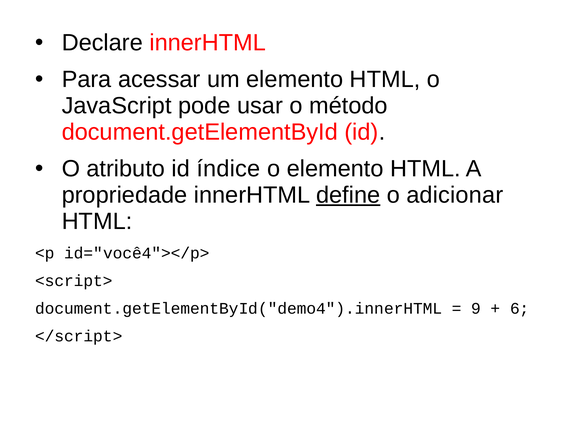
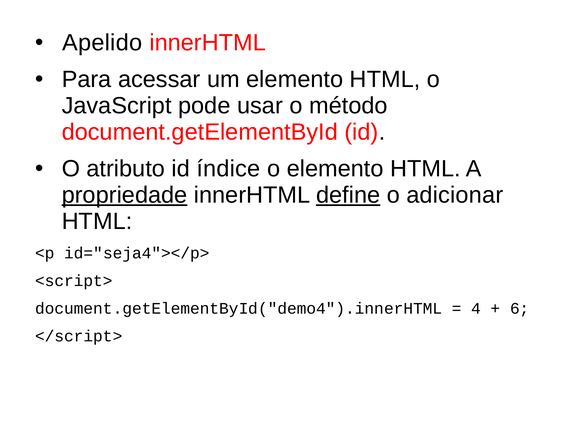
Declare: Declare -> Apelido (102, 43)
propriedade underline: none -> present (125, 195)
id="você4"></p>: id="você4"></p> -> id="seja4"></p> (137, 253)
9: 9 -> 4 (476, 309)
